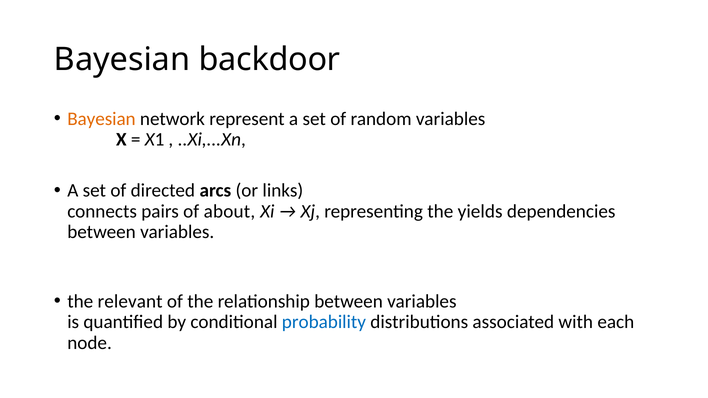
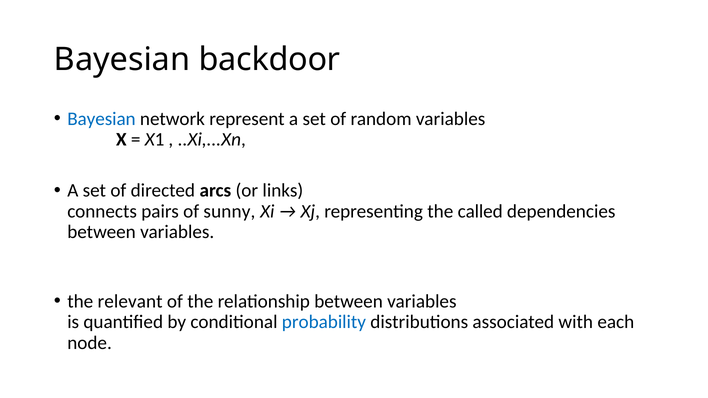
Bayesian colour: orange -> blue (101, 119)
about: about -> sunny (229, 211)
yields: yields -> called (480, 211)
